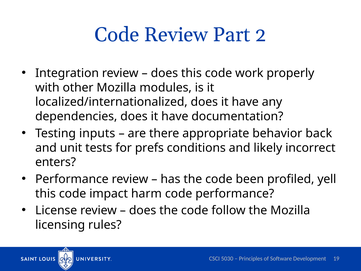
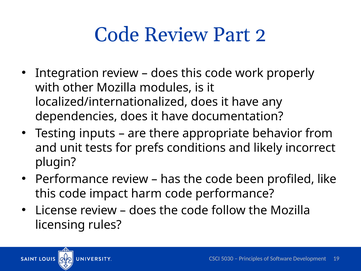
back: back -> from (319, 133)
enters: enters -> plugin (56, 162)
yell: yell -> like (327, 179)
